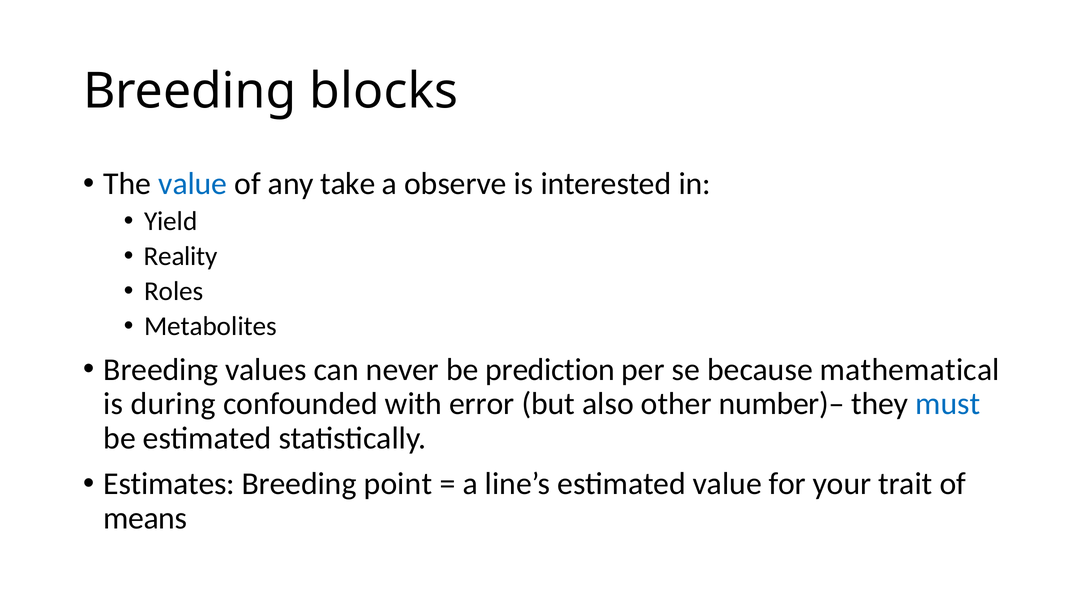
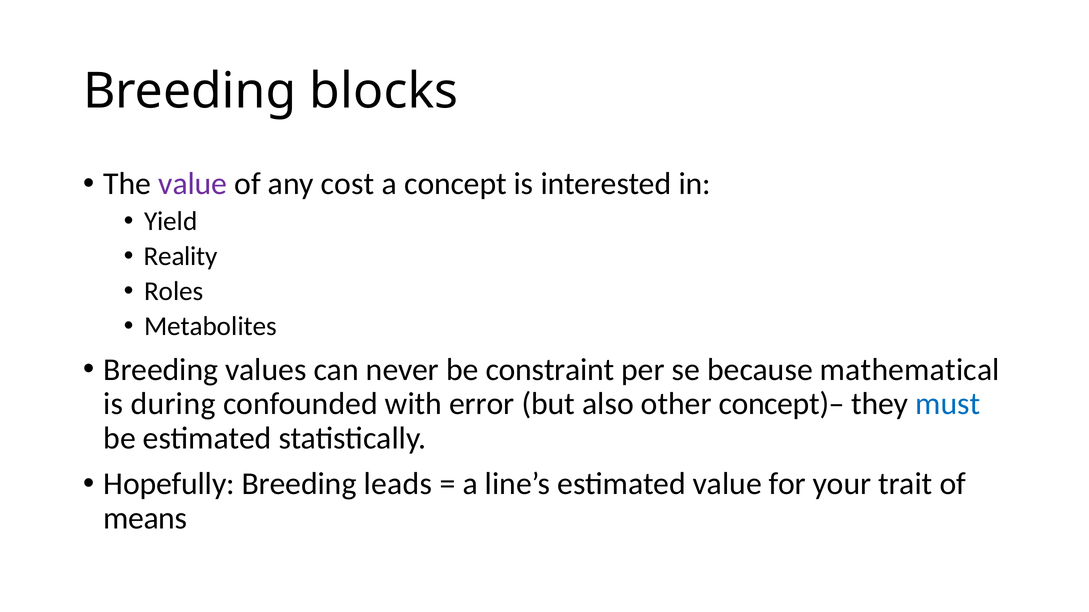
value colour: blue -> purple (193, 184)
take: take -> cost (348, 184)
observe: observe -> concept (455, 184)
prediction: prediction -> constraint (550, 370)
number)–: number)– -> concept)– (782, 404)
Estimates: Estimates -> Hopefully (169, 484)
point: point -> leads (398, 484)
